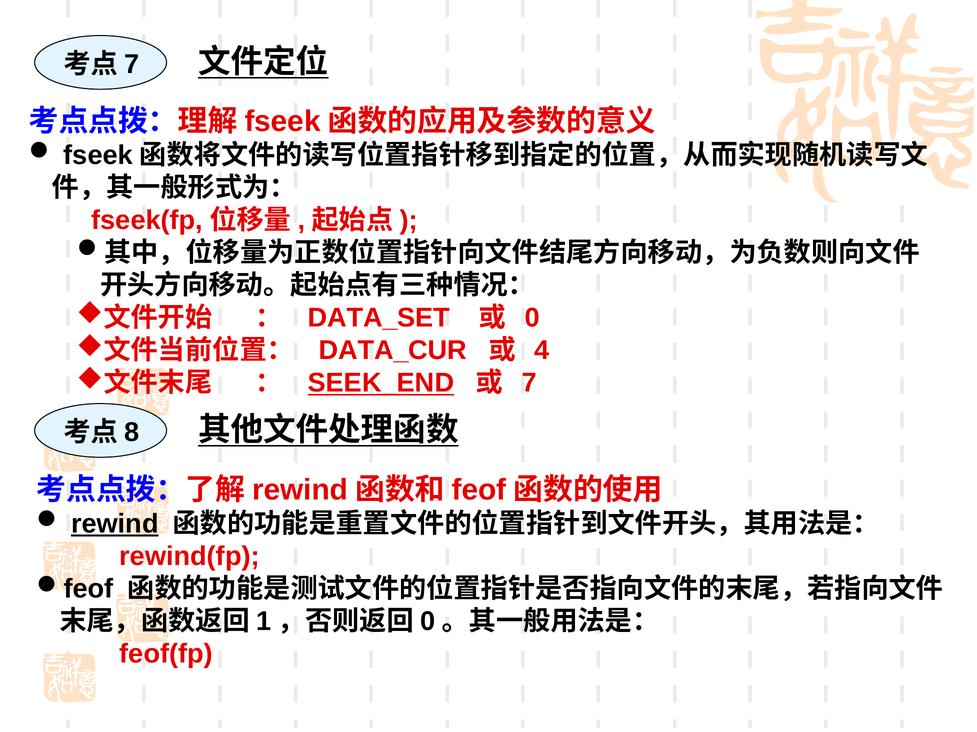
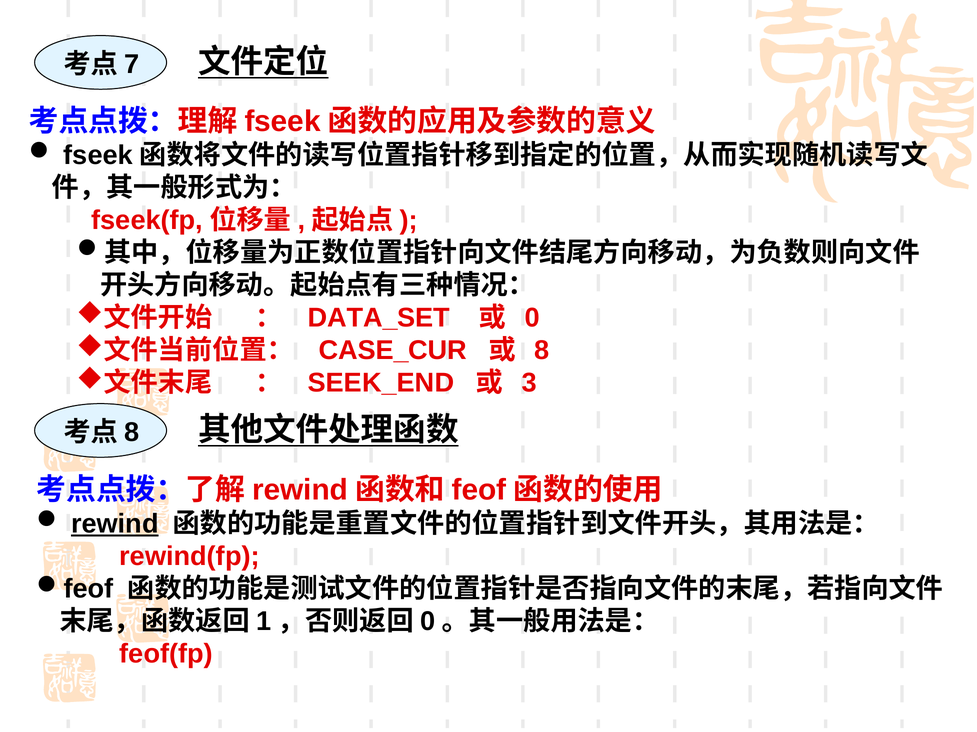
DATA_CUR: DATA_CUR -> CASE_CUR (393, 351)
4: 4 -> 8 (542, 351)
SEEK_END underline: present -> none (381, 383)
7: 7 -> 3 (529, 383)
